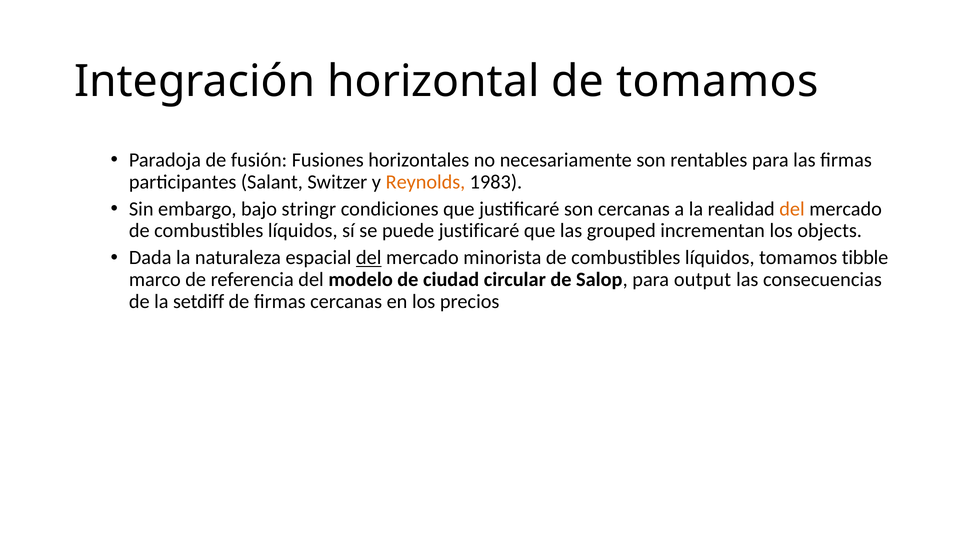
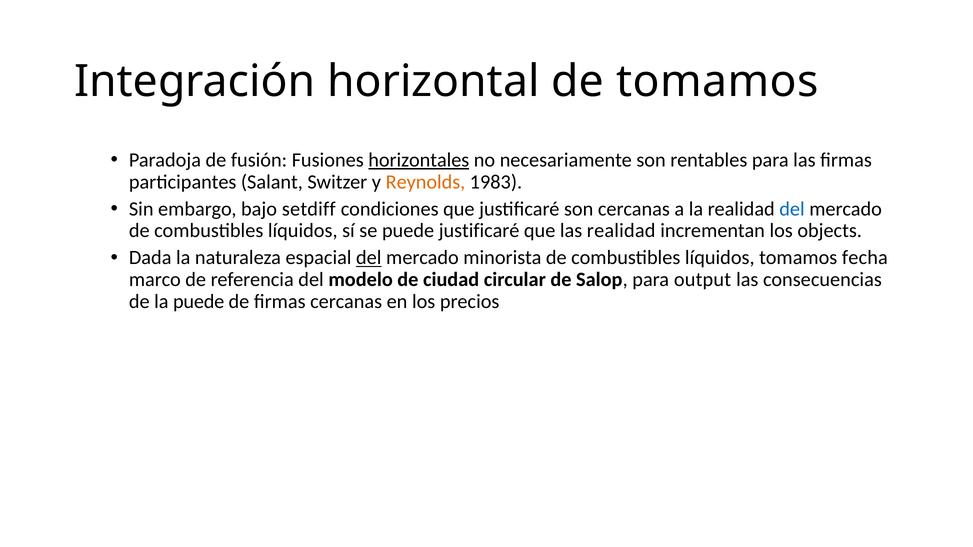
horizontales underline: none -> present (419, 160)
stringr: stringr -> setdiff (309, 209)
del colour: orange -> blue (792, 209)
las grouped: grouped -> realidad (621, 231)
tibble: tibble -> fecha (865, 258)
la setdiff: setdiff -> puede (199, 302)
